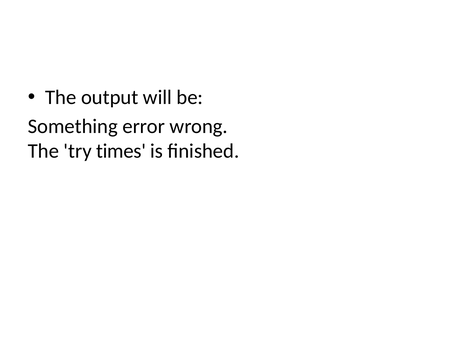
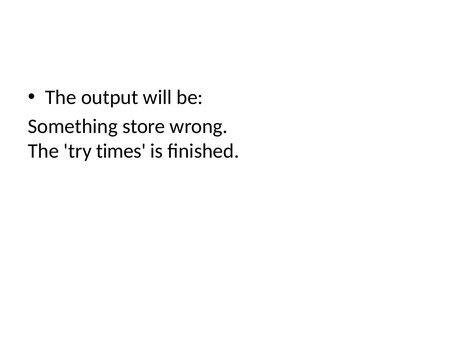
error: error -> store (144, 126)
